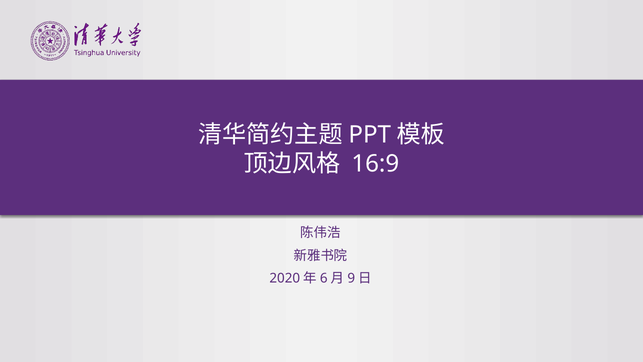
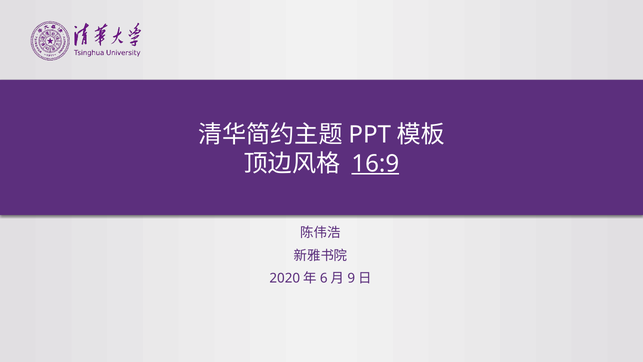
16:9 underline: none -> present (375, 163)
